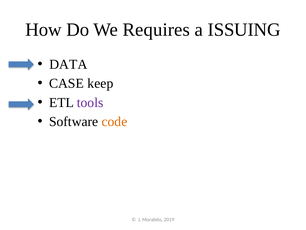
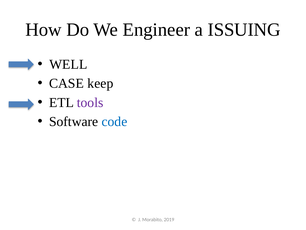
Requires: Requires -> Engineer (156, 30)
DATA: DATA -> WELL (68, 64)
code colour: orange -> blue (114, 121)
